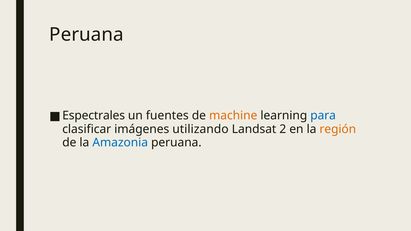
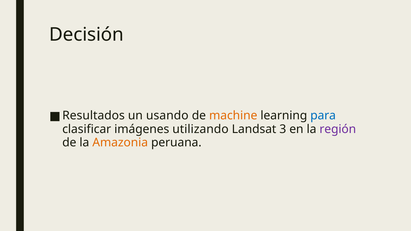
Peruana: Peruana -> Decisión (87, 35)
Espectrales: Espectrales -> Resultados (94, 116)
fuentes: fuentes -> usando (167, 116)
2: 2 -> 3 (283, 129)
región colour: orange -> purple (338, 129)
Amazonia colour: blue -> orange (120, 143)
